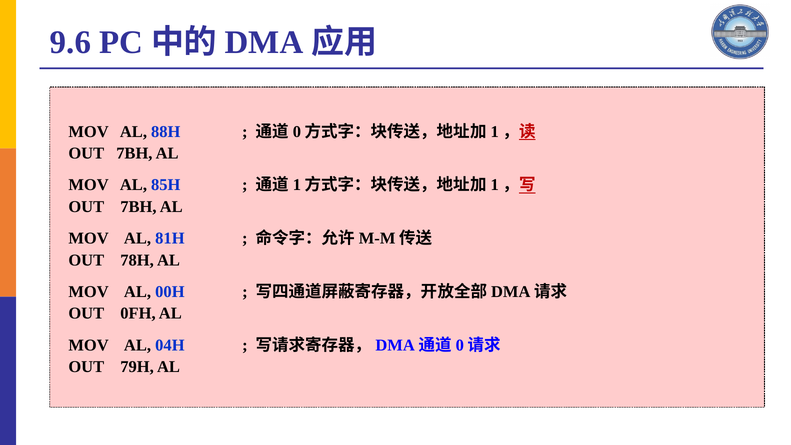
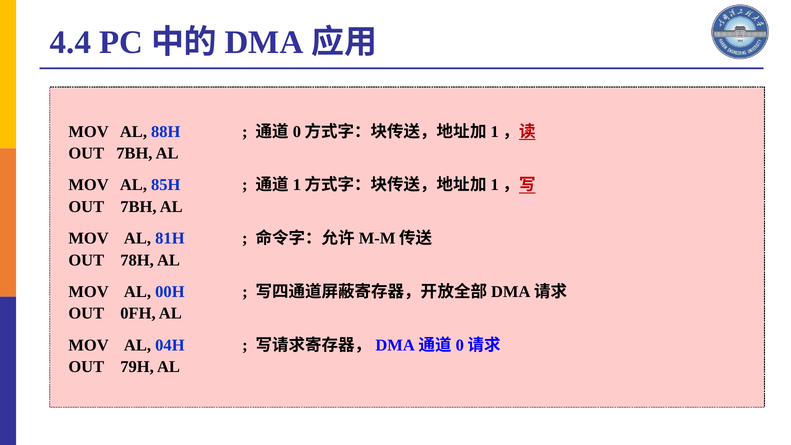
9.6: 9.6 -> 4.4 (70, 42)
